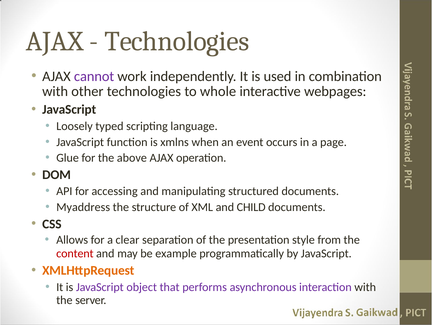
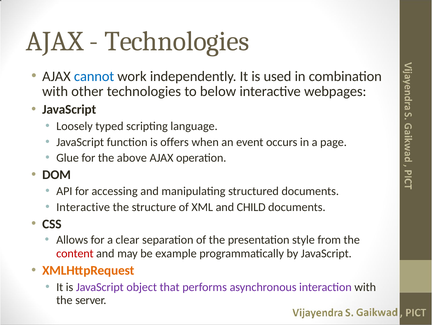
cannot colour: purple -> blue (94, 76)
whole: whole -> below (218, 91)
xmlns: xmlns -> offers (175, 142)
Myaddress: Myaddress -> Interactive (83, 207)
